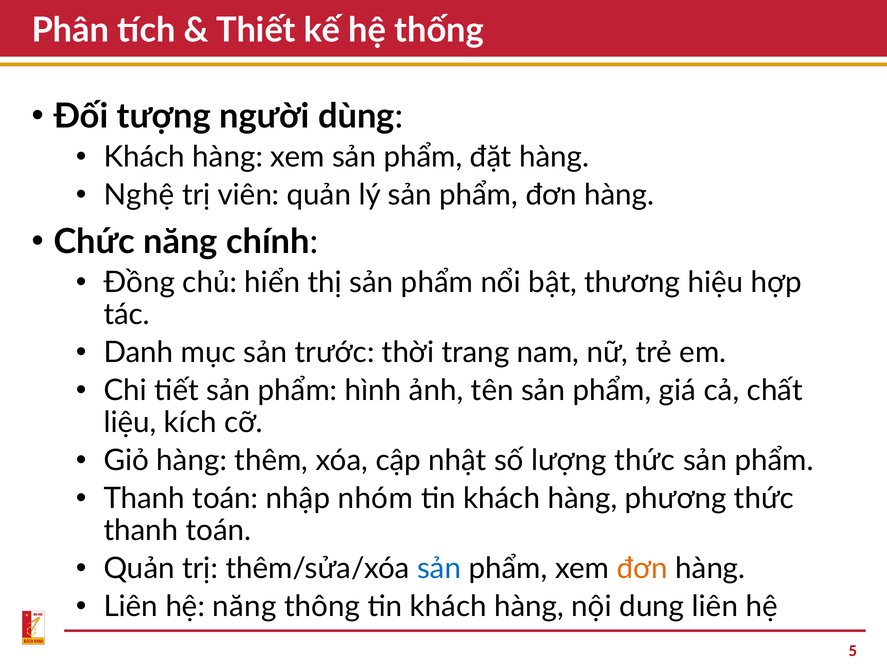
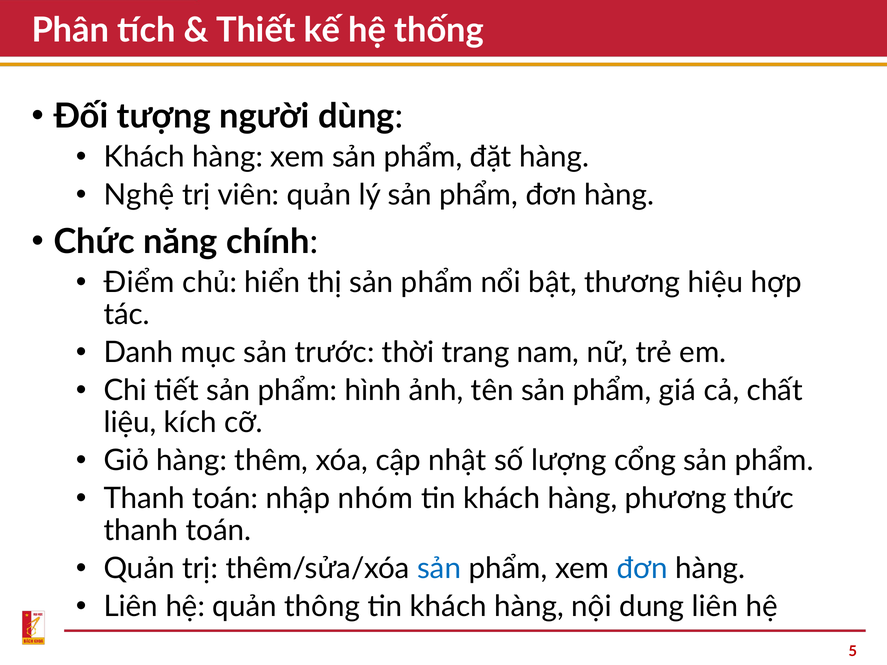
Đồng: Đồng -> Điểm (139, 283)
lượng thức: thức -> cổng (645, 461)
đơn colour: orange -> blue (642, 569)
hệ năng: năng -> quản (245, 607)
